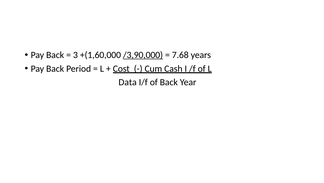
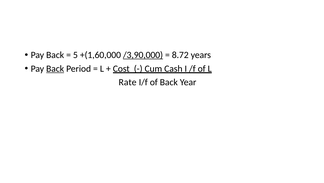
3: 3 -> 5 (75, 55)
7.68: 7.68 -> 8.72 (180, 55)
Back underline: none -> present (55, 68)
Data: Data -> Rate (128, 82)
